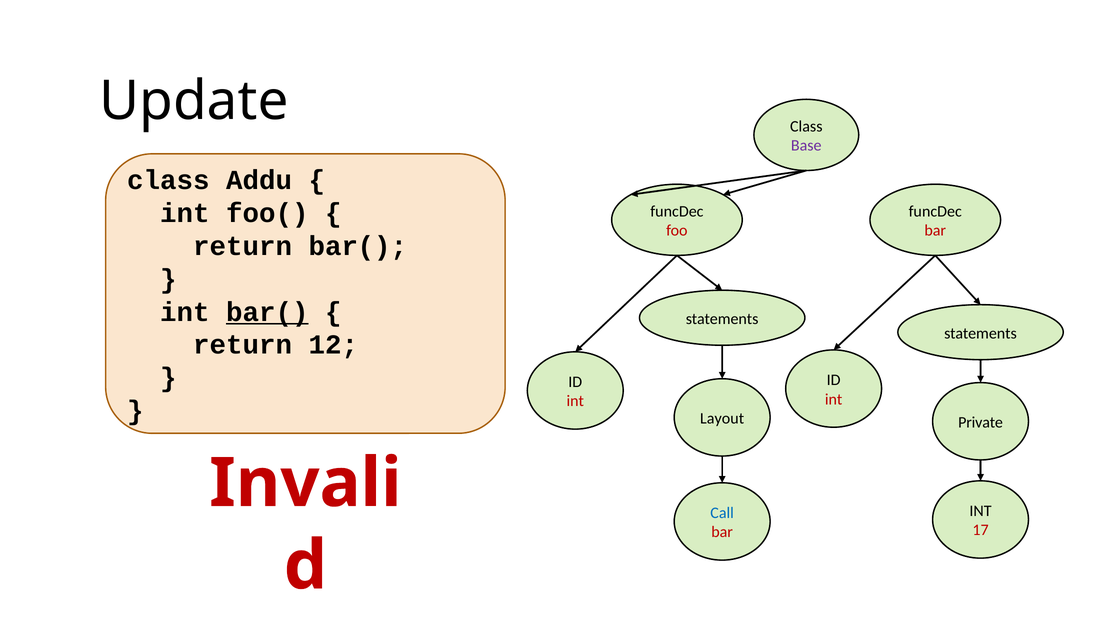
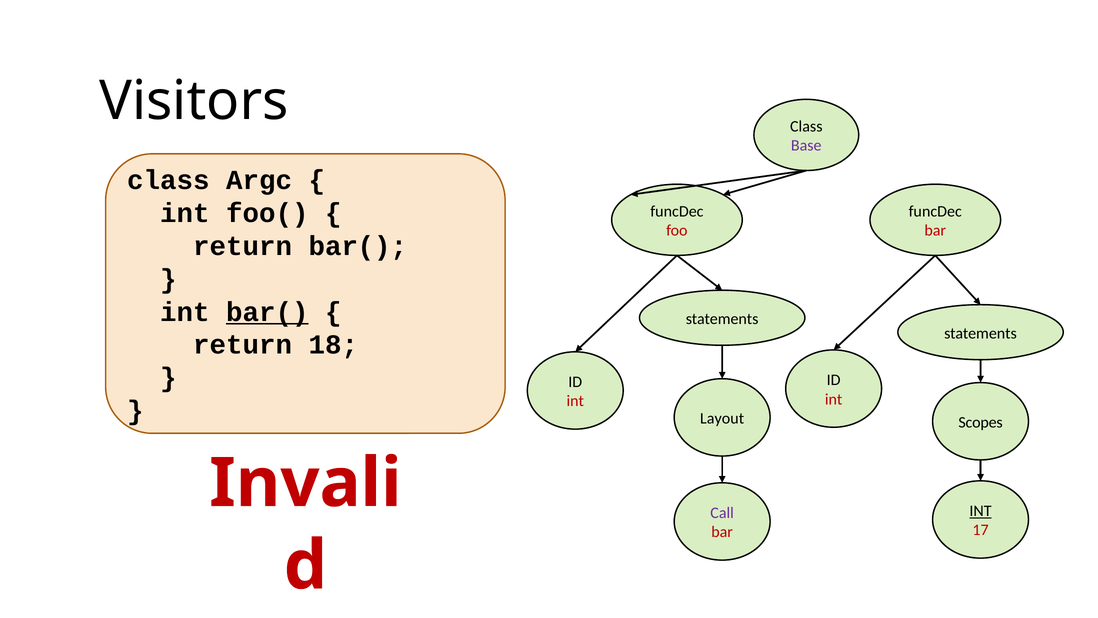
Update: Update -> Visitors (194, 101)
Addu: Addu -> Argc (259, 180)
12: 12 -> 18 (333, 345)
Private: Private -> Scopes (981, 422)
INT underline: none -> present (980, 511)
Call colour: blue -> purple (722, 513)
